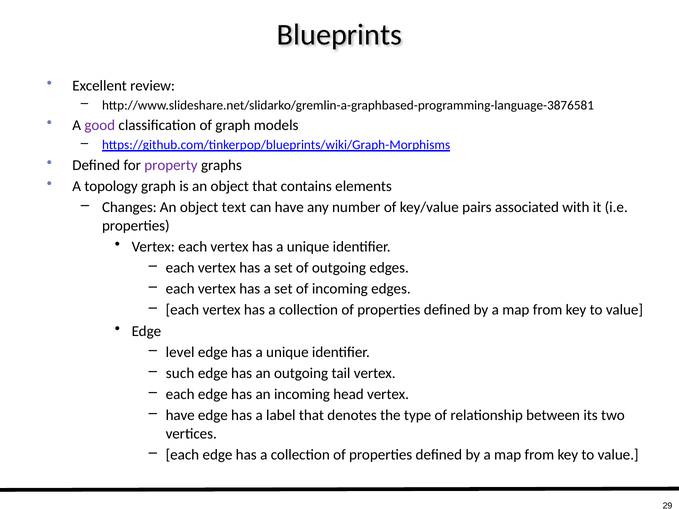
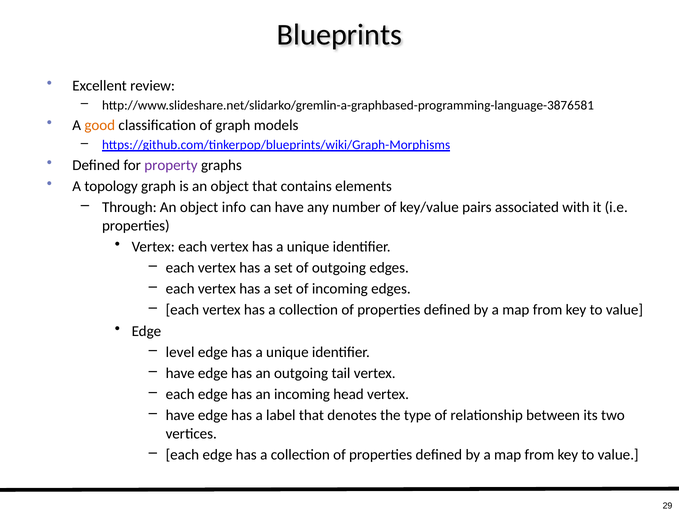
good colour: purple -> orange (100, 125)
Changes: Changes -> Through (129, 208)
text: text -> info (234, 208)
such: such -> have (180, 373)
